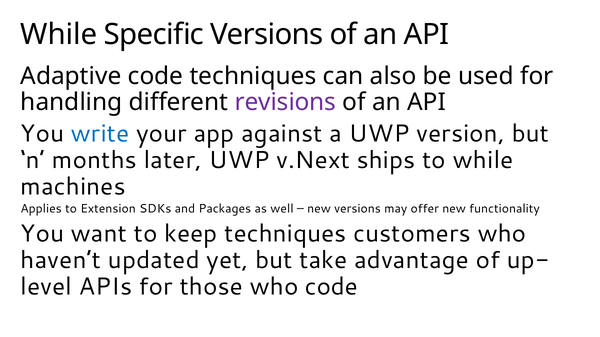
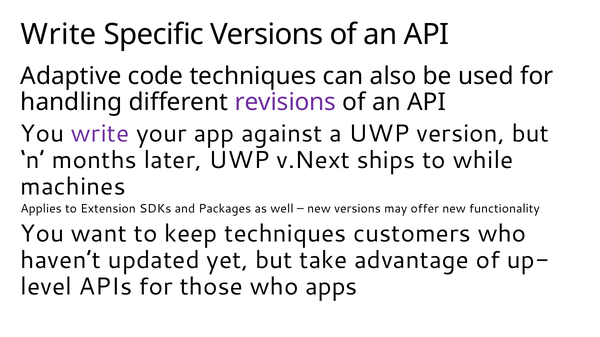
While: While -> Write (59, 34)
write colour: blue -> purple (100, 134)
who code: code -> apps (331, 287)
